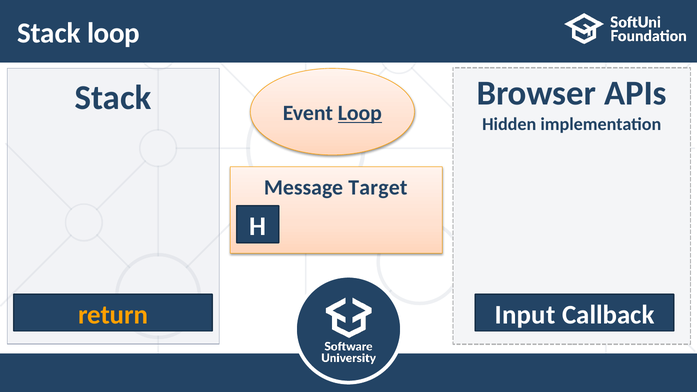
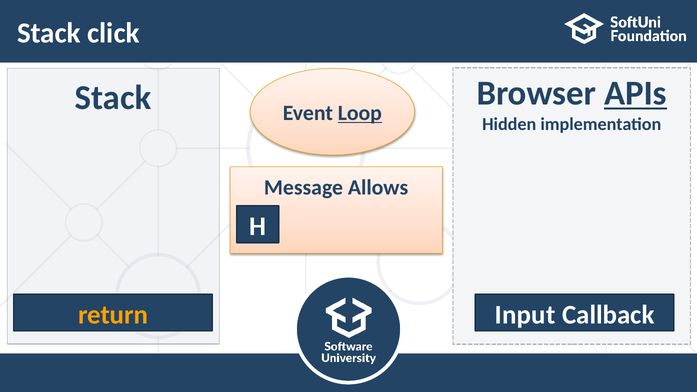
Stack loop: loop -> click (113, 33)
APIs underline: none -> present (635, 93)
Target: Target -> Allows (378, 188)
